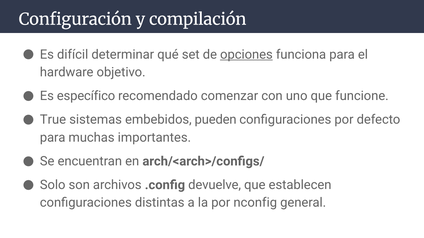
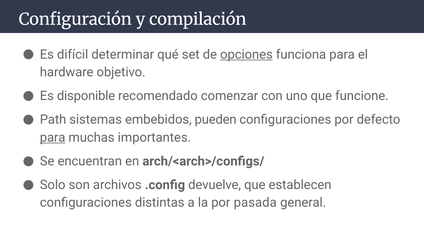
específico: específico -> disponible (86, 96)
True: True -> Path (53, 120)
para underline: none -> present (53, 138)
nconfig: nconfig -> pasada (255, 203)
